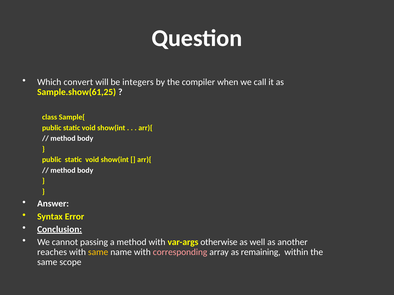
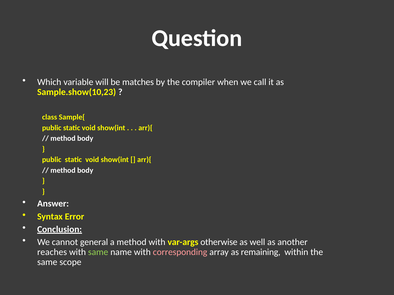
convert: convert -> variable (78, 82)
integers: integers -> matches (138, 82)
Sample.show(61,25: Sample.show(61,25 -> Sample.show(10,23 (77, 92)
passing: passing -> general (94, 242)
same colour: yellow -> light green (98, 252)
